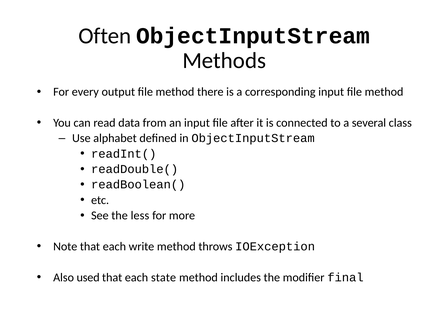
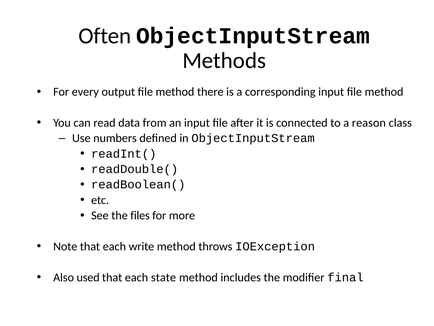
several: several -> reason (369, 123)
alphabet: alphabet -> numbers (115, 138)
less: less -> files (140, 215)
